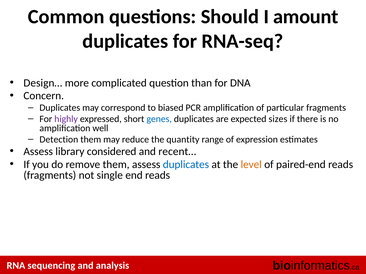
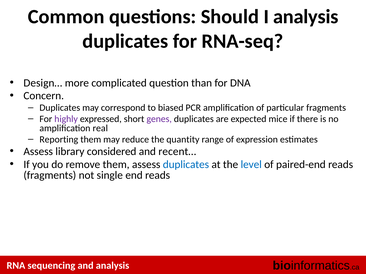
I amount: amount -> analysis (306, 17)
genes colour: blue -> purple (159, 119)
sizes: sizes -> mice (278, 119)
well: well -> real (100, 128)
Detection: Detection -> Reporting (59, 140)
level colour: orange -> blue (251, 165)
